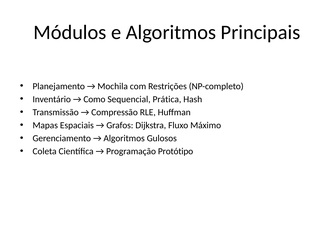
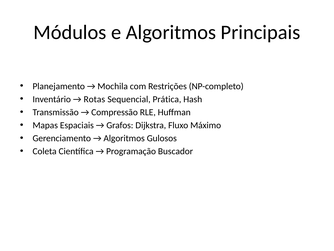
Como: Como -> Rotas (94, 99)
Protótipo: Protótipo -> Buscador (176, 151)
